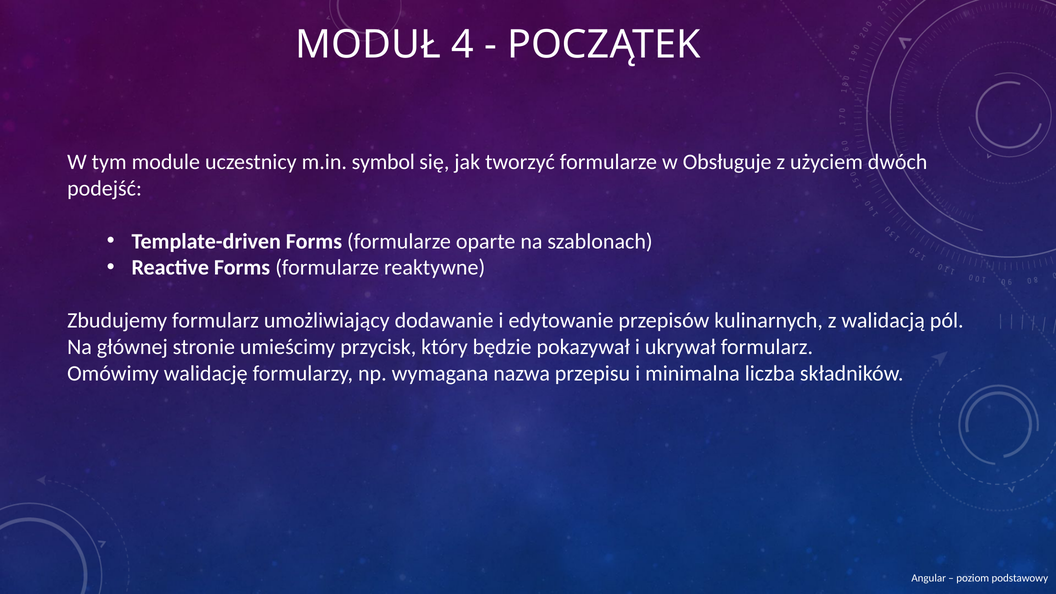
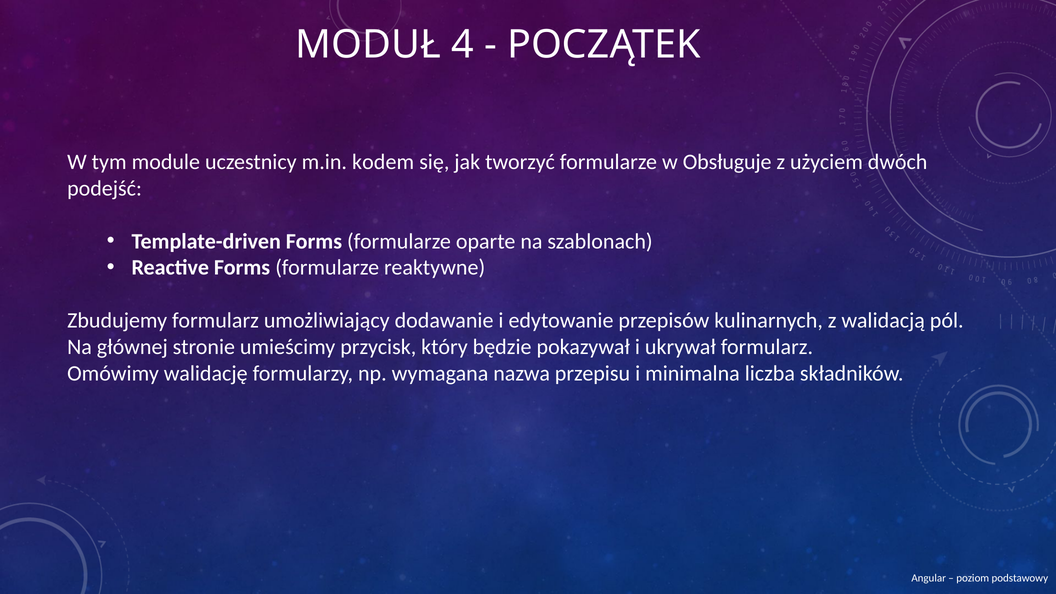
symbol: symbol -> kodem (383, 162)
